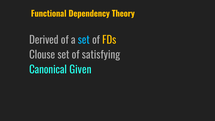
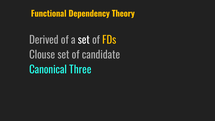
set colour: light blue -> white (84, 40)
satisfying: satisfying -> candidate (101, 55)
Given: Given -> Three (80, 70)
